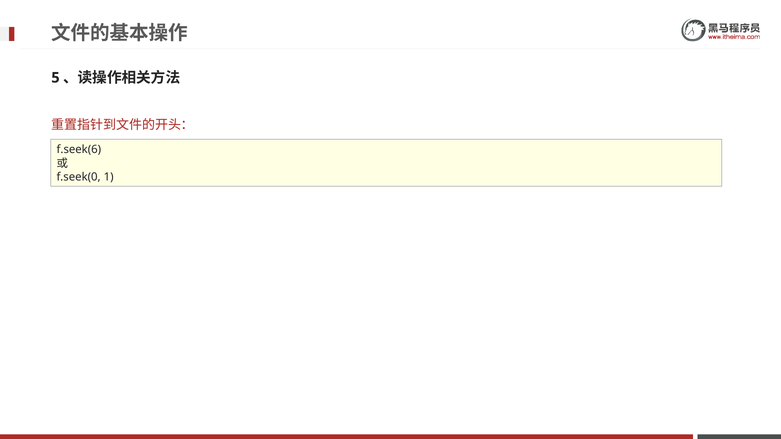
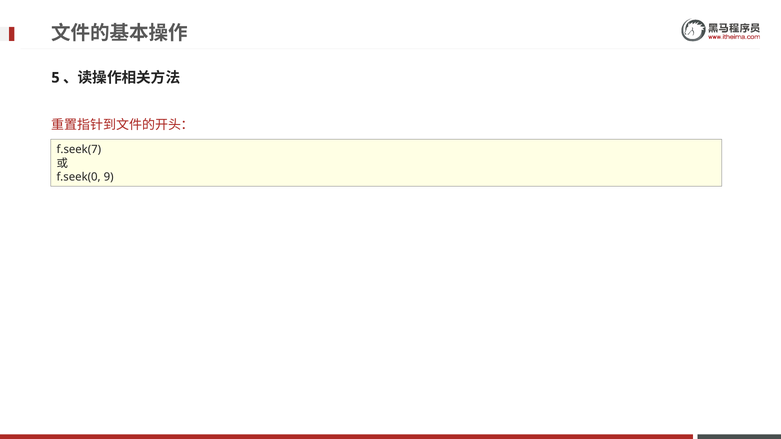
f.seek(6: f.seek(6 -> f.seek(7 (79, 150)
1: 1 -> 9 (109, 177)
